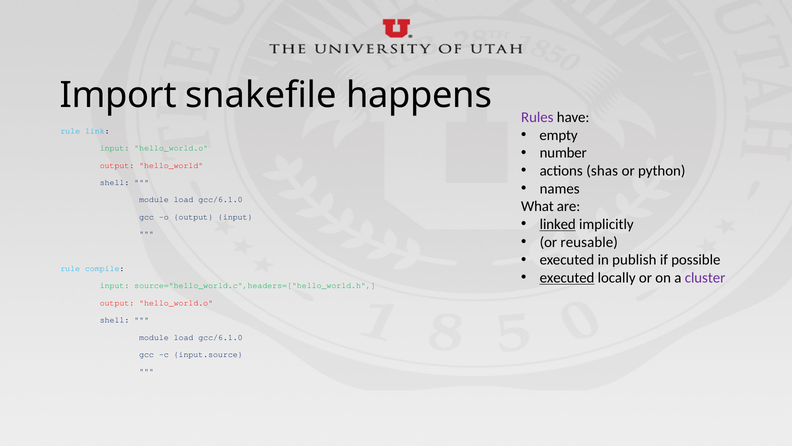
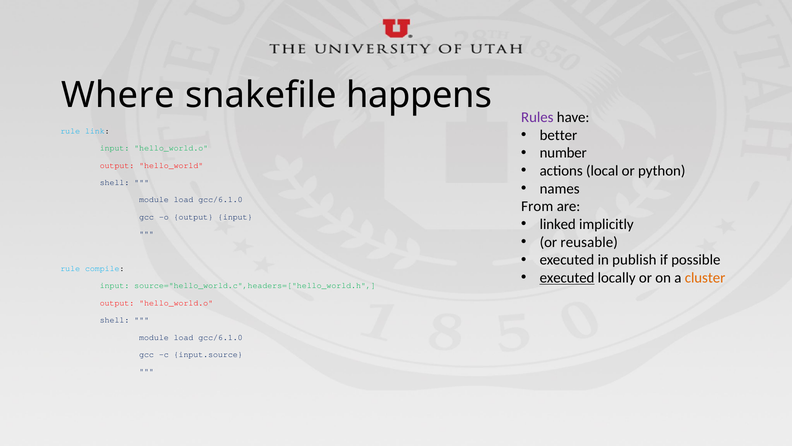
Import: Import -> Where (118, 95)
empty: empty -> better (558, 135)
shas: shas -> local (602, 171)
What: What -> From (537, 206)
linked underline: present -> none (558, 224)
cluster colour: purple -> orange (705, 278)
